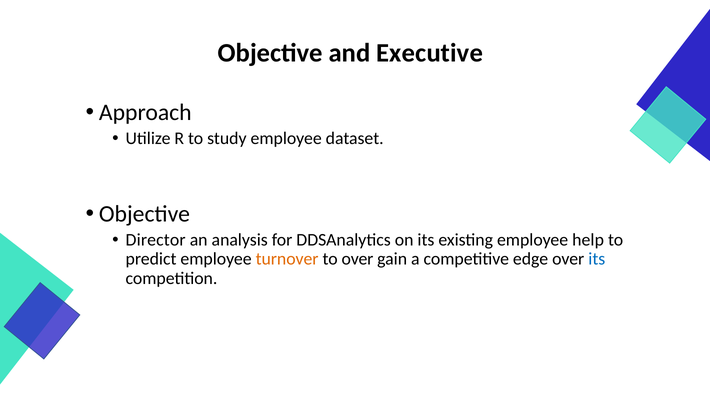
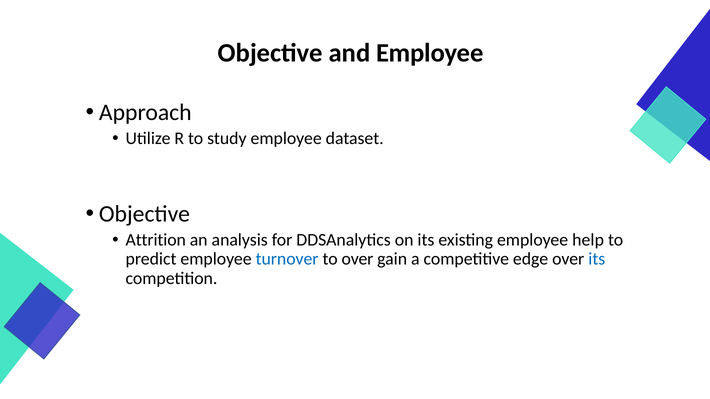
and Executive: Executive -> Employee (430, 53)
Director: Director -> Attrition (156, 240)
turnover colour: orange -> blue (287, 259)
